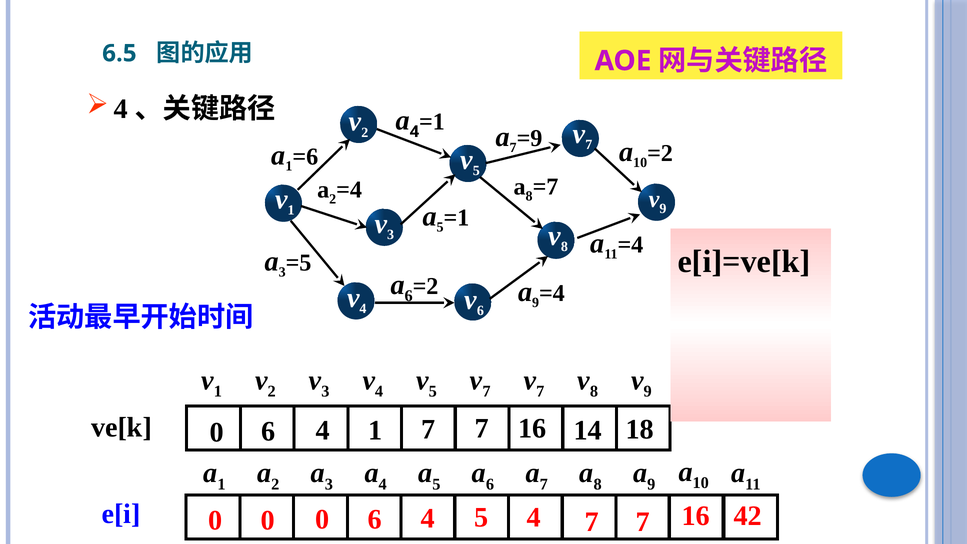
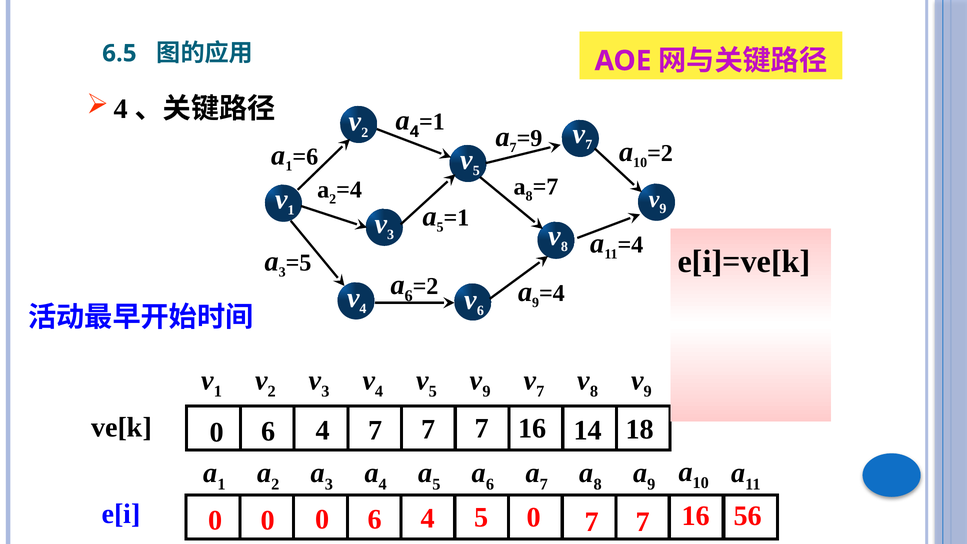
7: 7 -> 9 (487, 391)
4 1: 1 -> 7 (375, 430)
5 4: 4 -> 0 (534, 517)
42: 42 -> 56 (748, 516)
